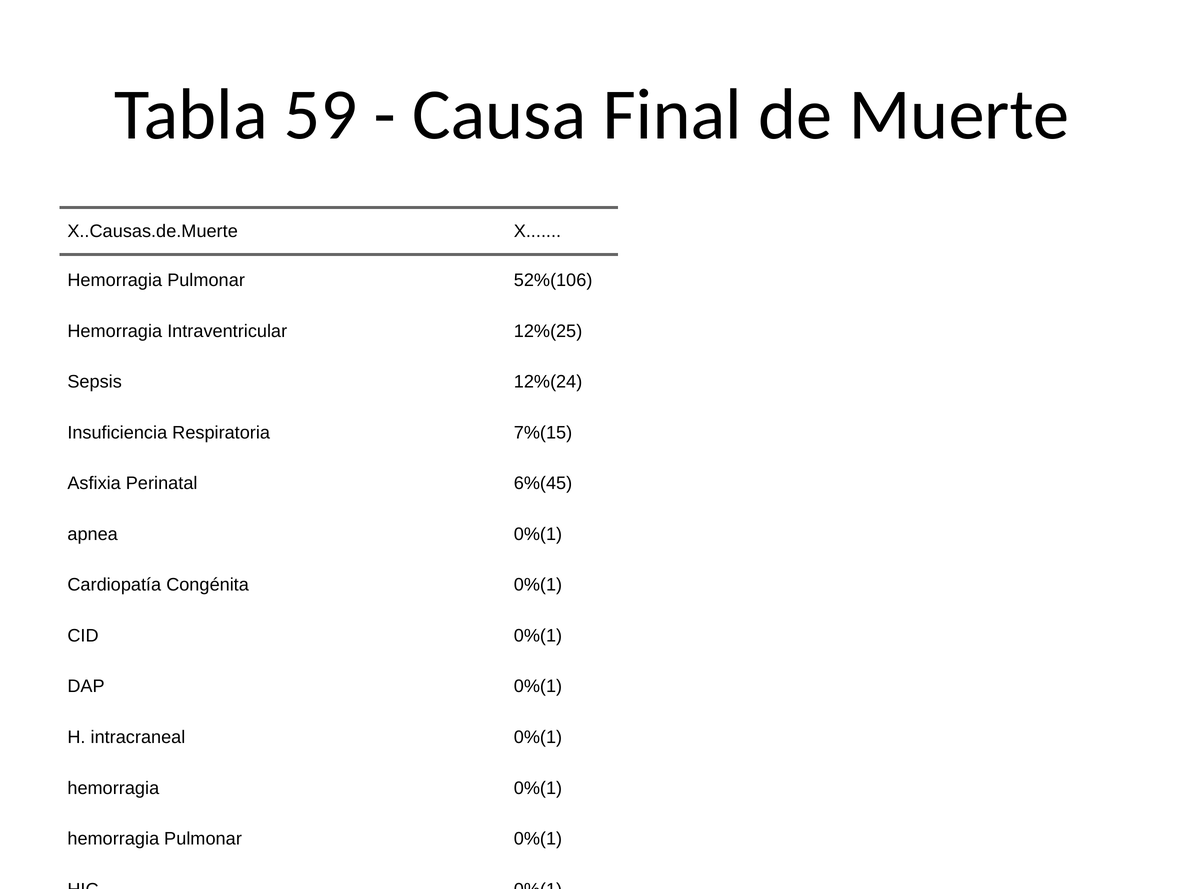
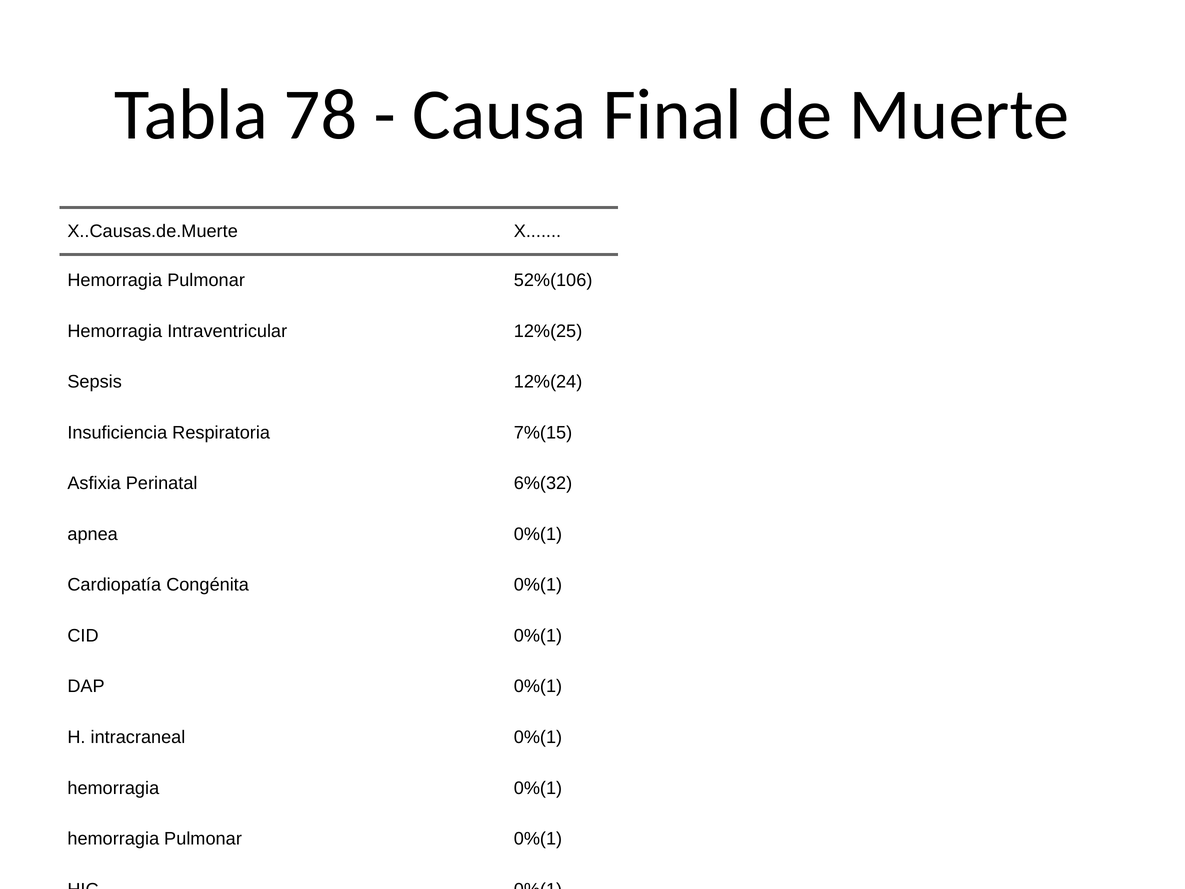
59: 59 -> 78 (321, 115)
6%(45: 6%(45 -> 6%(32 (543, 483)
